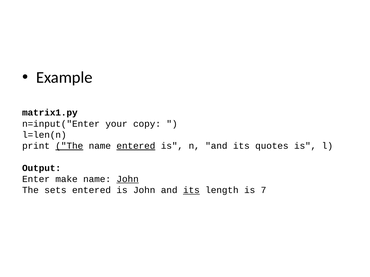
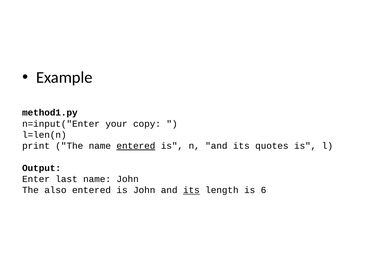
matrix1.py: matrix1.py -> method1.py (50, 113)
The underline: present -> none (69, 146)
make: make -> last (67, 179)
John underline: present -> none (128, 179)
sets: sets -> also (55, 191)
7: 7 -> 6 (264, 191)
